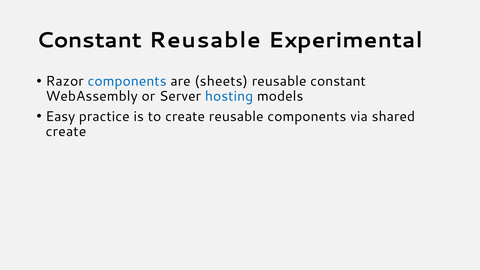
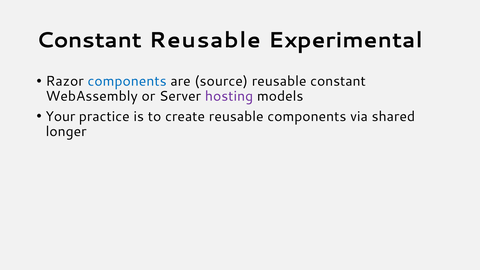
sheets: sheets -> source (221, 81)
hosting colour: blue -> purple (229, 96)
Easy: Easy -> Your (60, 116)
create: create -> longer (66, 132)
